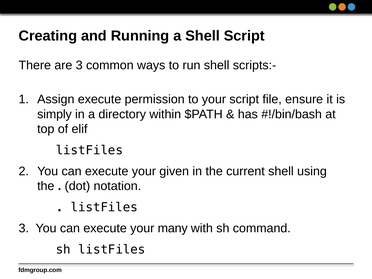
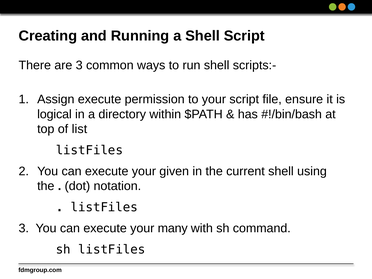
simply: simply -> logical (54, 114)
elif: elif -> list (79, 129)
